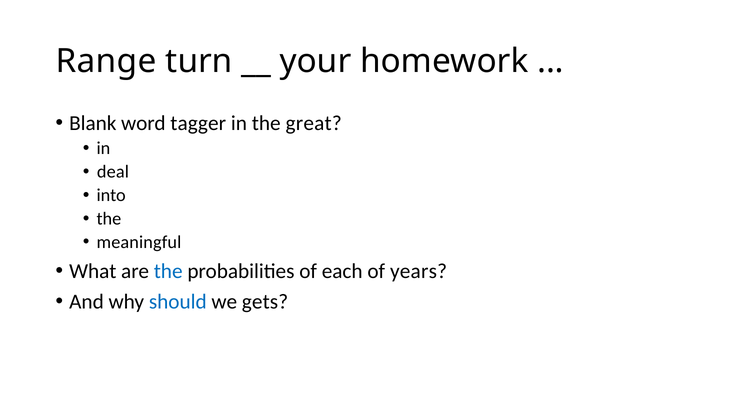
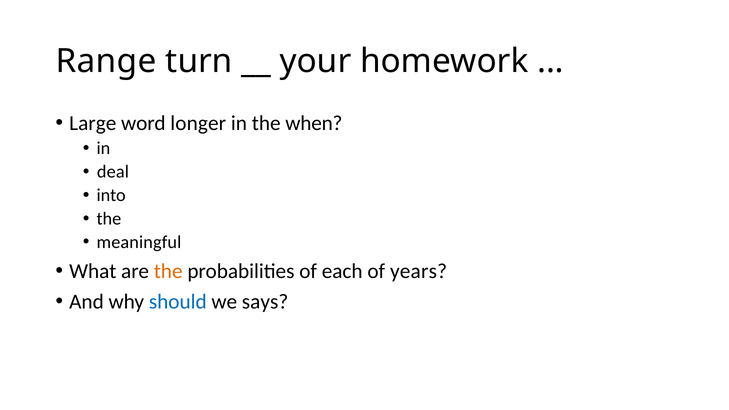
Blank: Blank -> Large (93, 123)
tagger: tagger -> longer (198, 123)
great: great -> when (314, 123)
the colour: blue -> orange (168, 271)
gets: gets -> says (265, 302)
